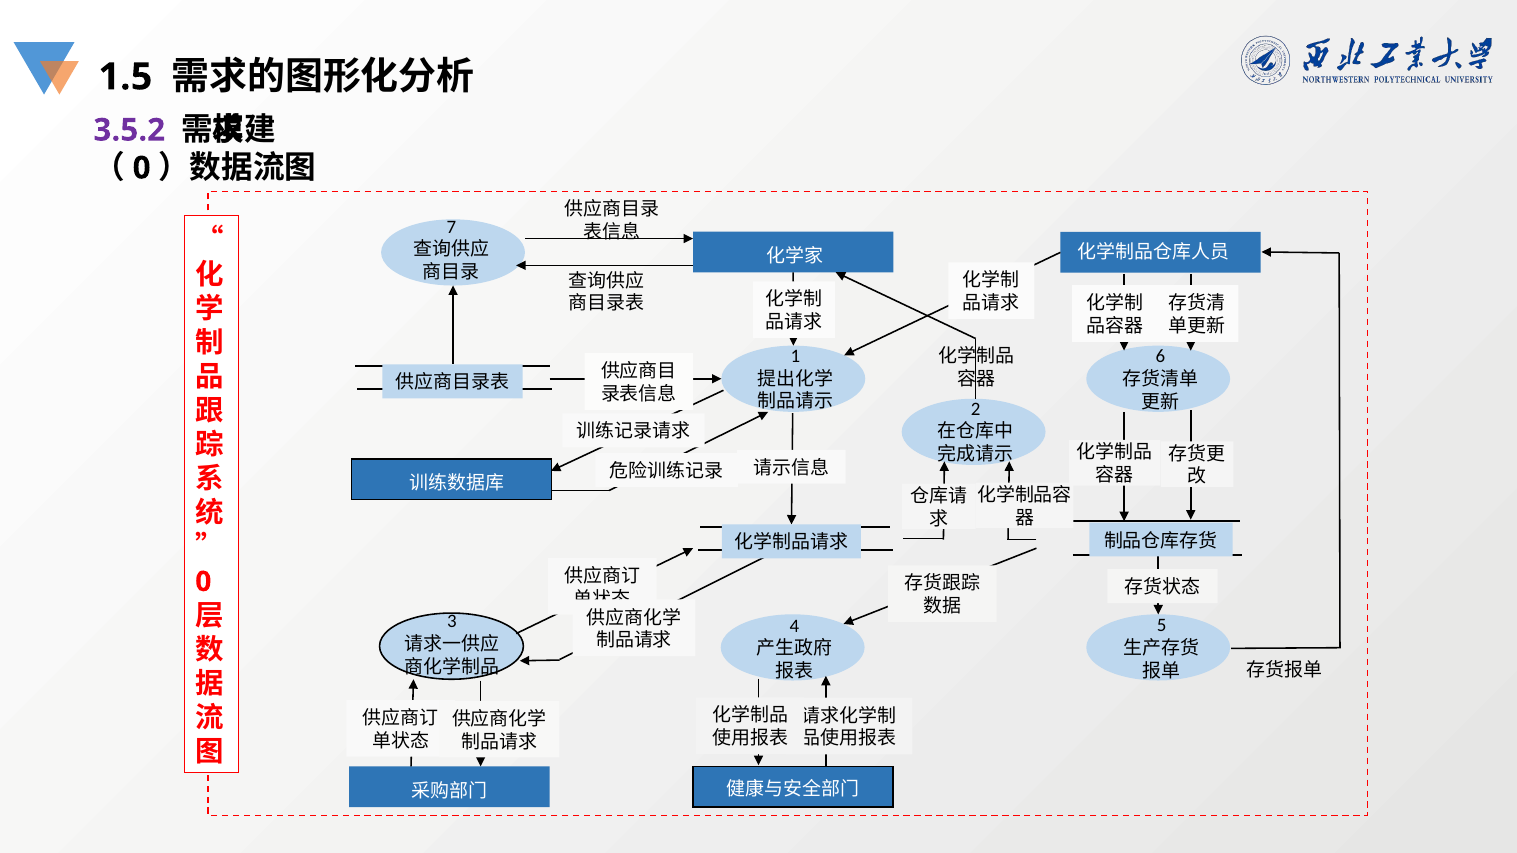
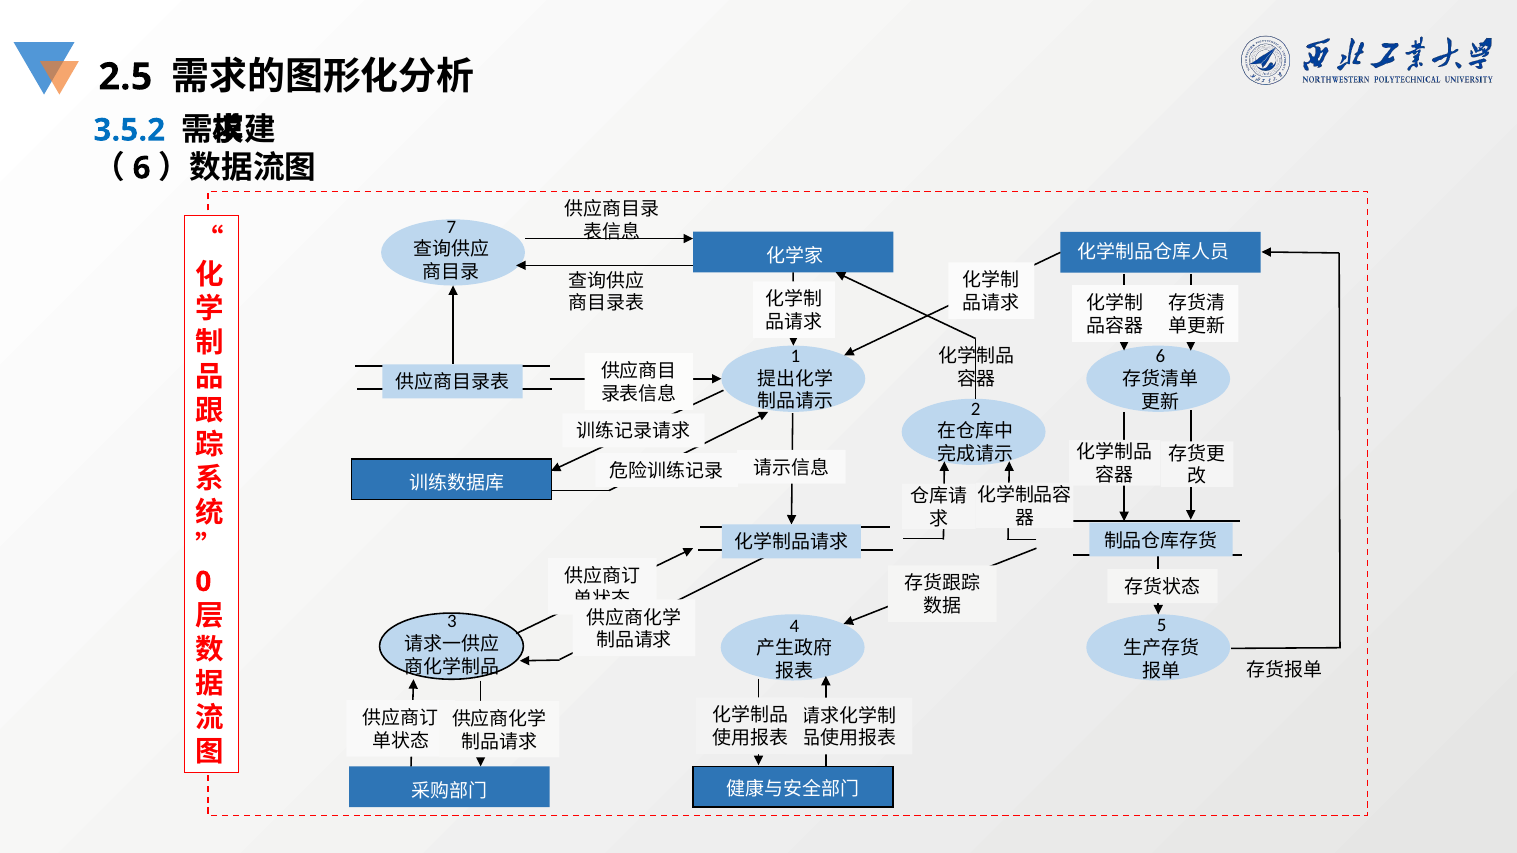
1.5: 1.5 -> 2.5 (125, 77)
3.5.2 colour: purple -> blue (129, 130)
0: 0 -> 6 (142, 168)
